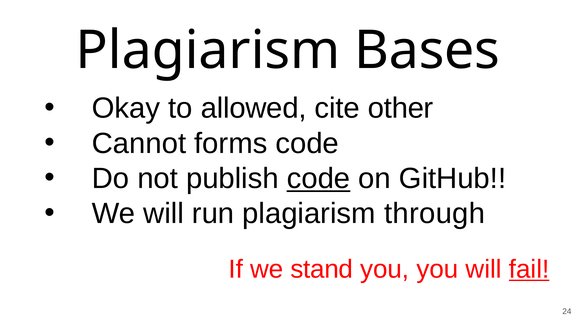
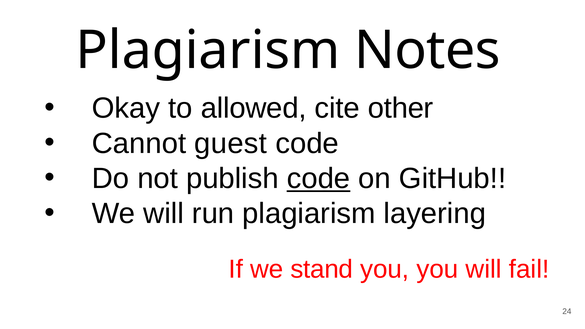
Bases: Bases -> Notes (427, 50)
forms: forms -> guest (231, 143)
through: through -> layering (435, 214)
fail underline: present -> none (529, 269)
